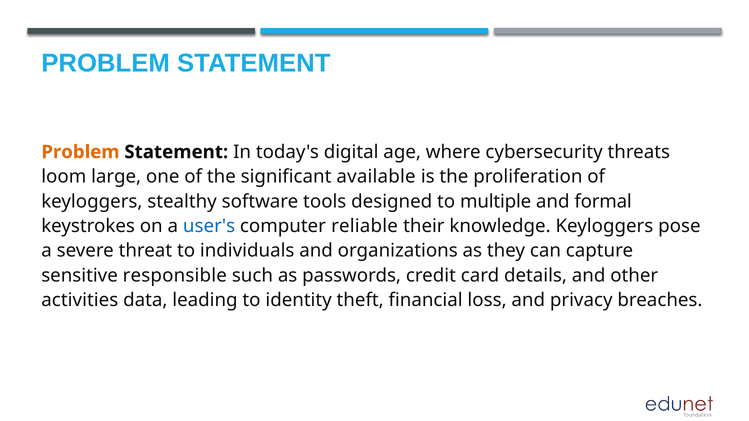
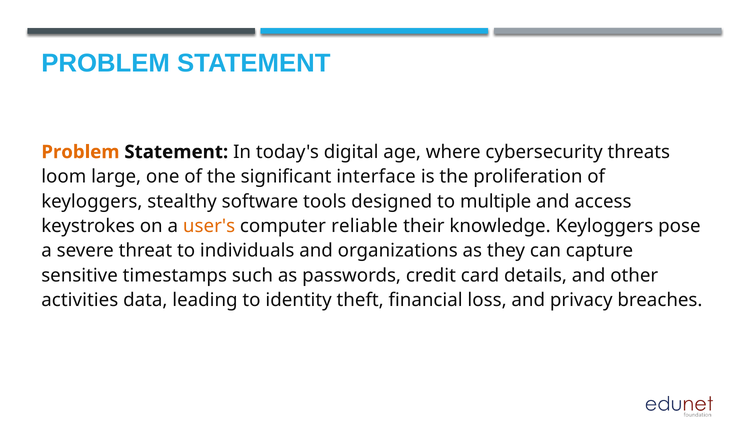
available: available -> interface (376, 177)
formal: formal -> access (603, 202)
user's colour: blue -> orange (209, 226)
responsible: responsible -> timestamps (175, 276)
